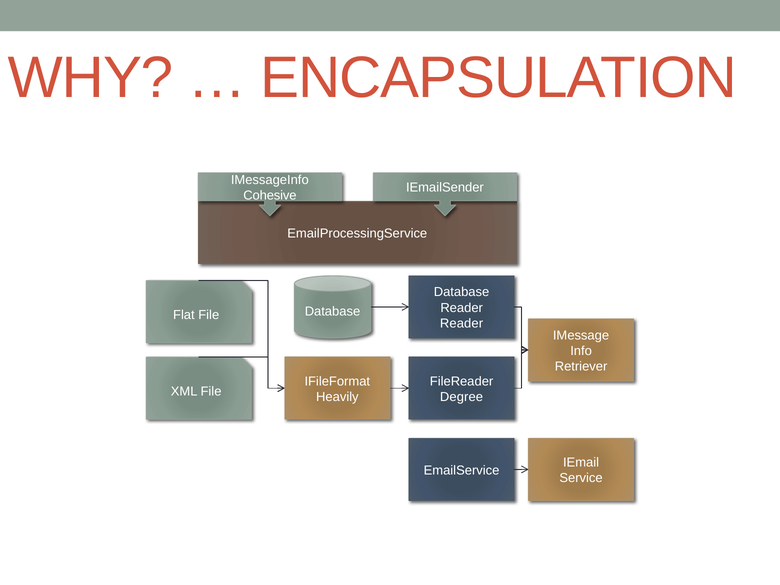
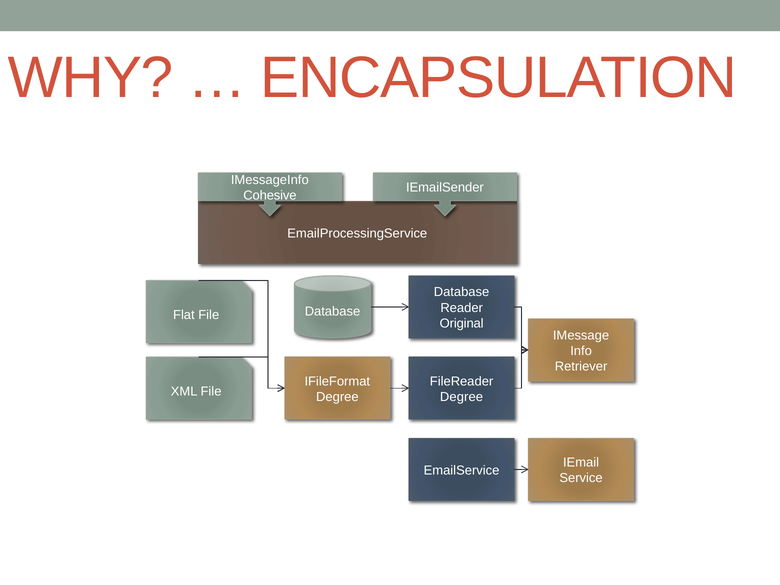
Reader: Reader -> Original (462, 323)
Heavily: Heavily -> Degree (337, 397)
